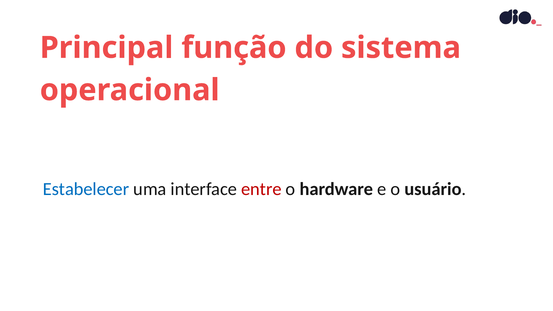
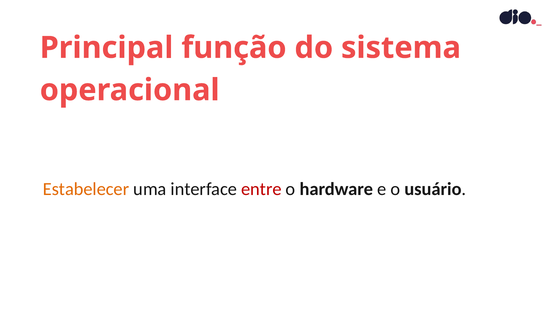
Estabelecer colour: blue -> orange (86, 189)
